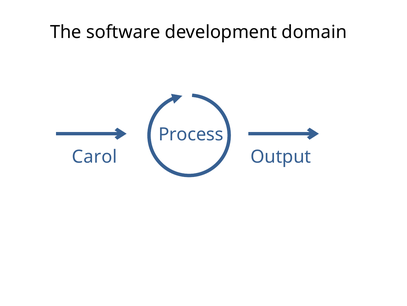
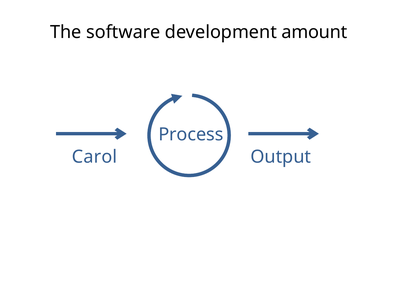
domain: domain -> amount (314, 32)
